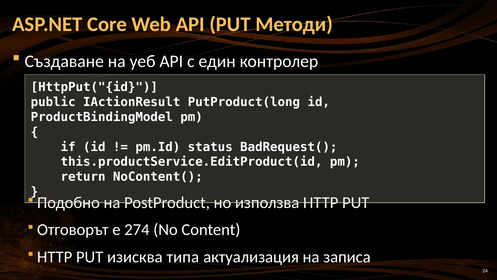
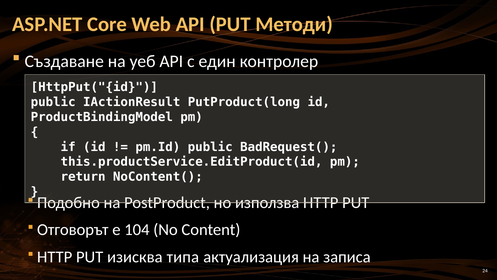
pm.Id status: status -> public (210, 147)
274: 274 -> 104 (137, 230)
